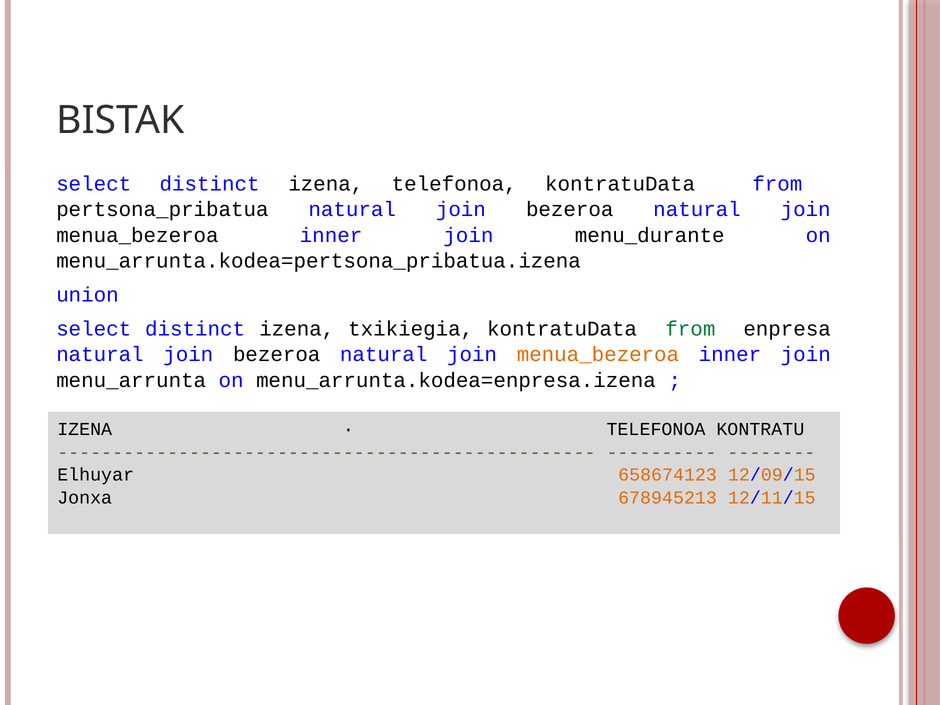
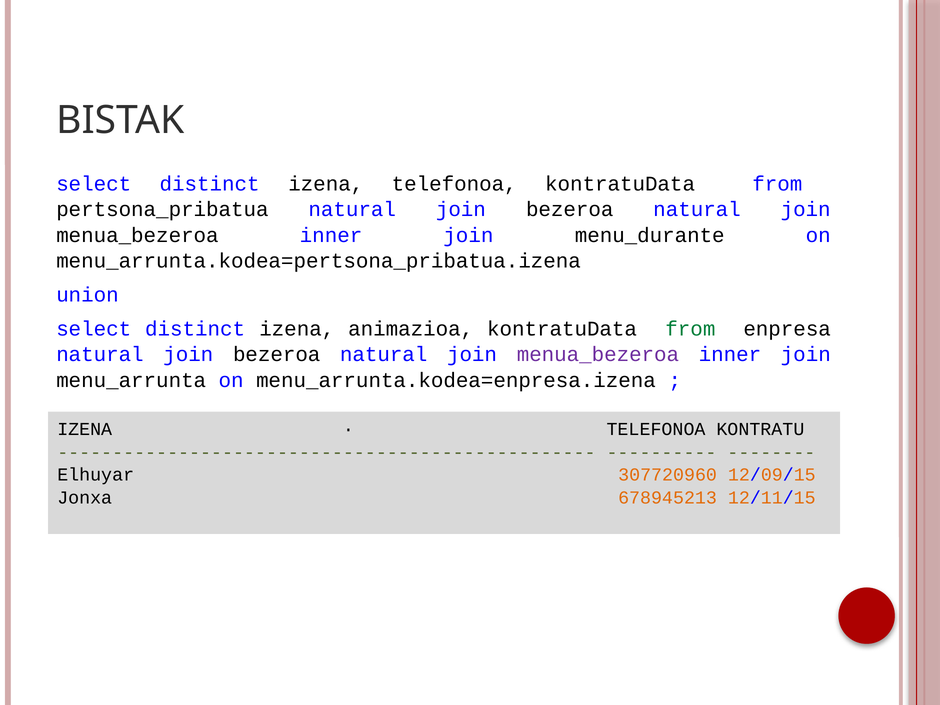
txikiegia: txikiegia -> animazioa (411, 329)
menua_bezeroa colour: orange -> purple (598, 354)
658674123: 658674123 -> 307720960 (668, 475)
